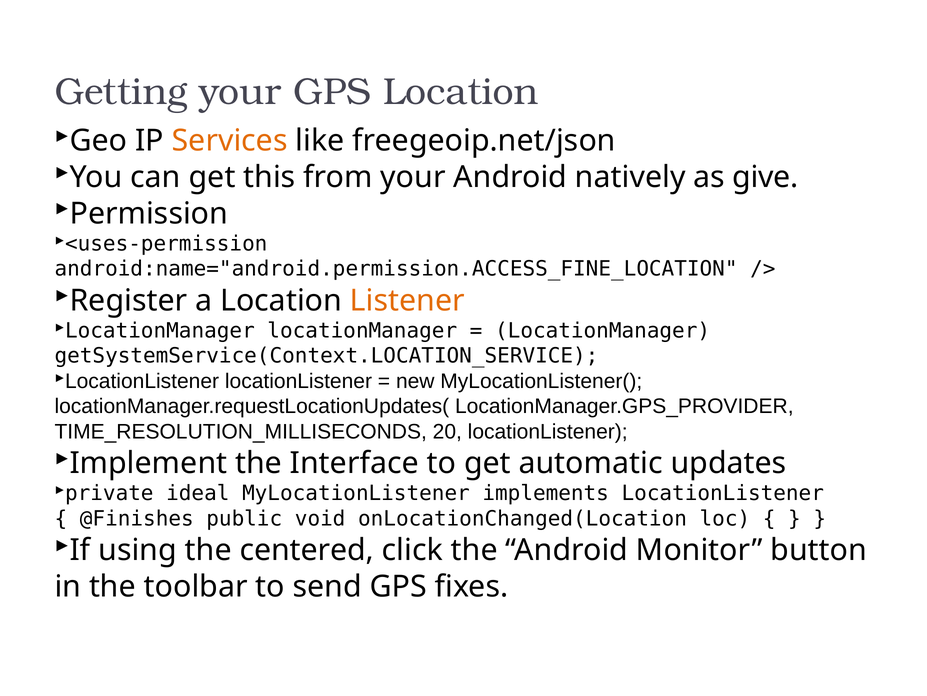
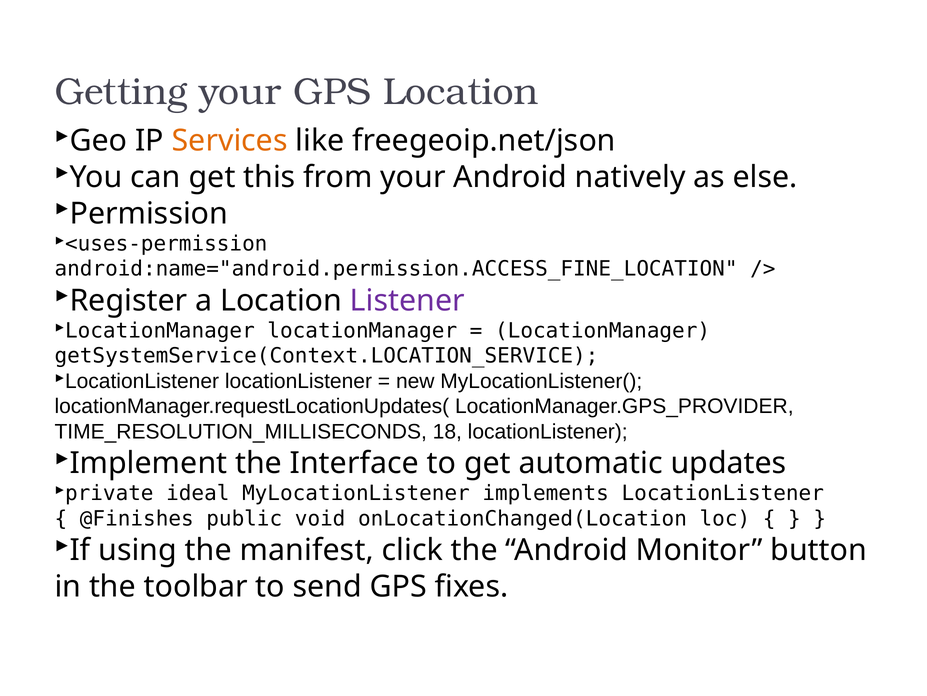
give: give -> else (765, 177)
Listener colour: orange -> purple (407, 300)
20: 20 -> 18 (447, 431)
centered: centered -> manifest (307, 550)
